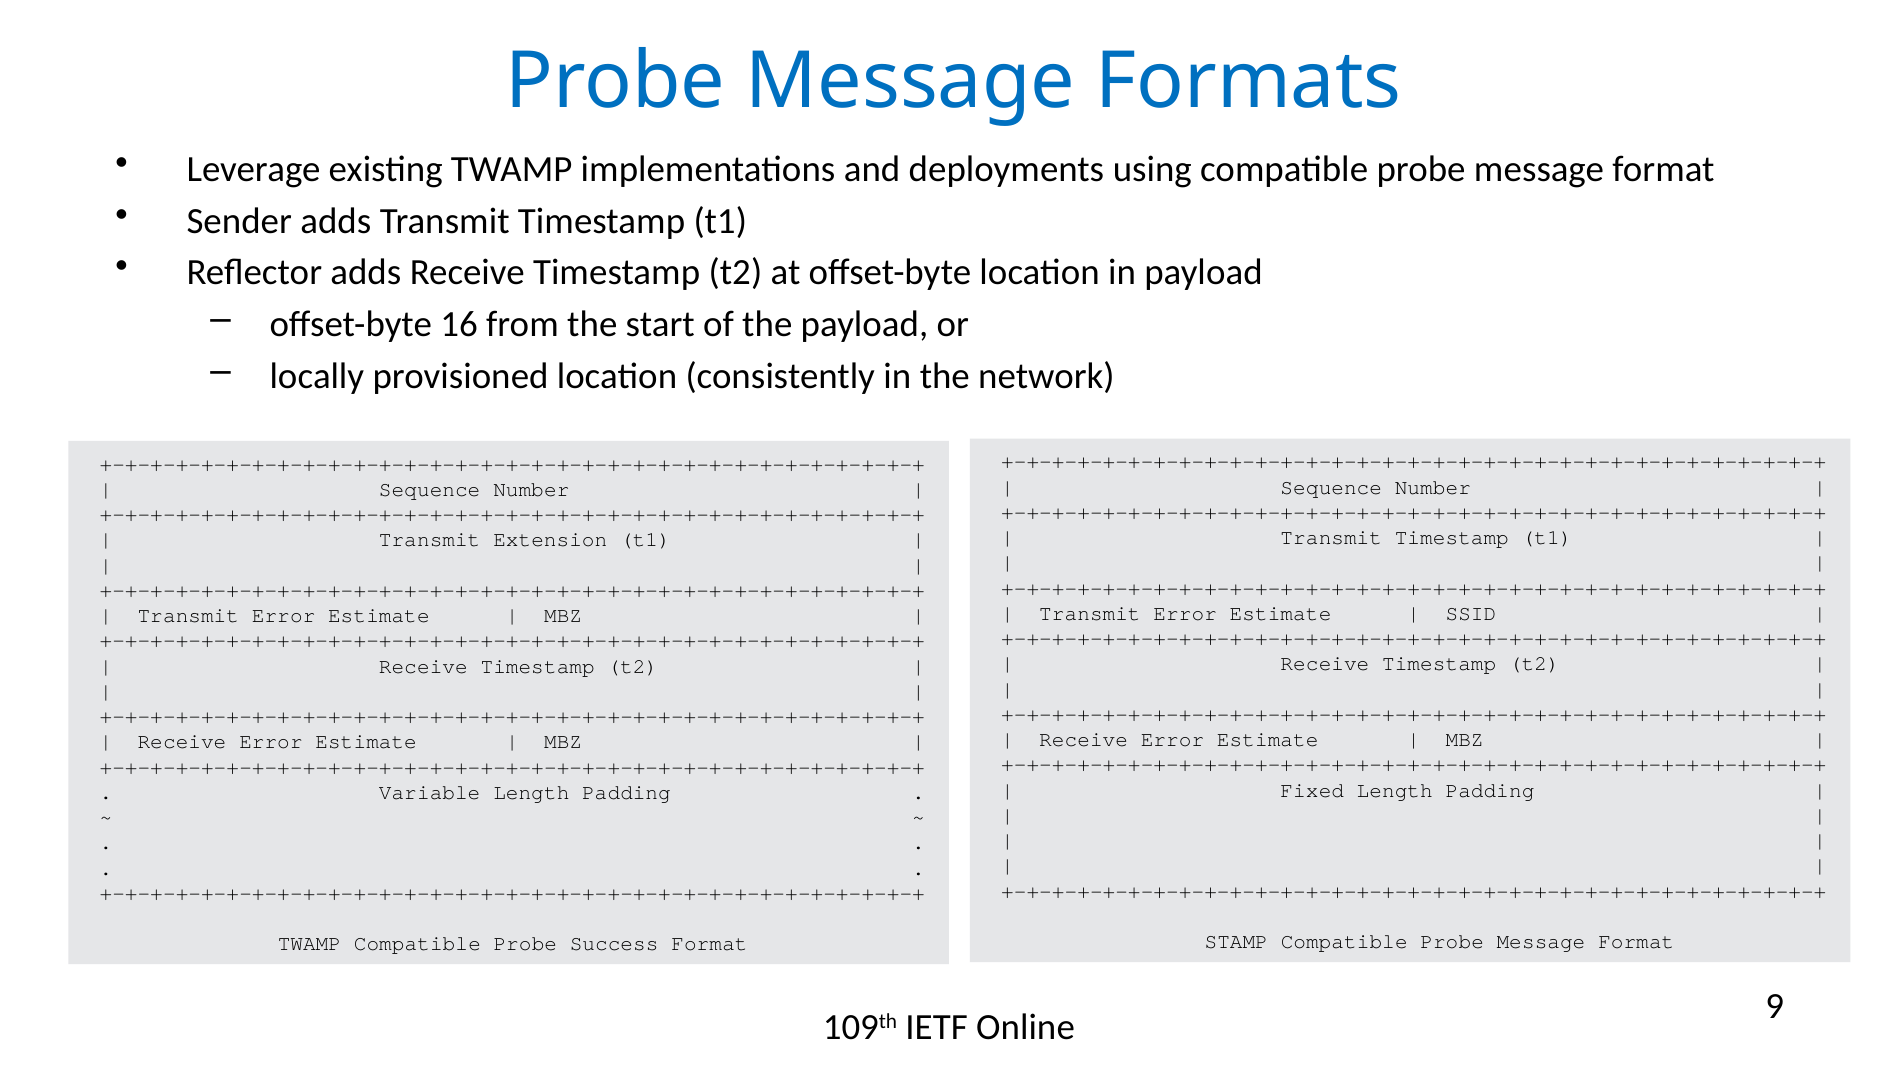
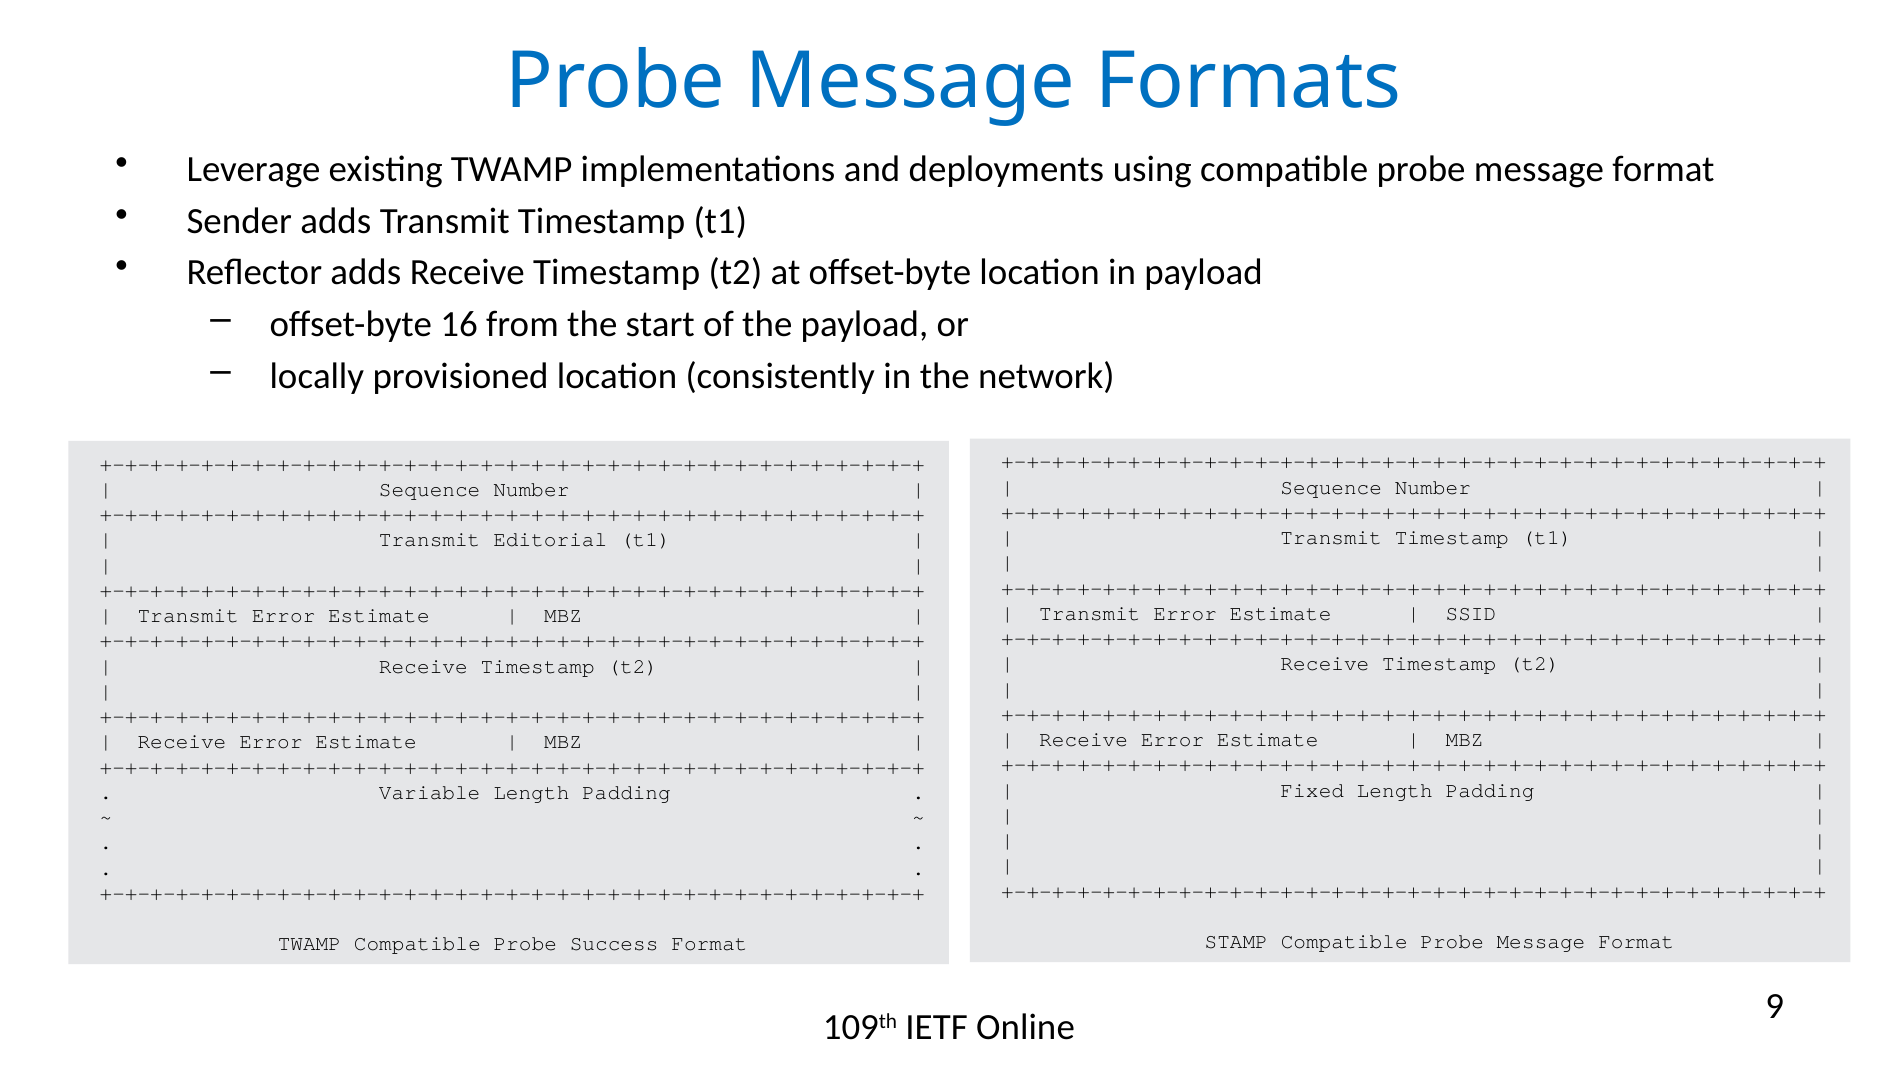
Extension: Extension -> Editorial (550, 540)
